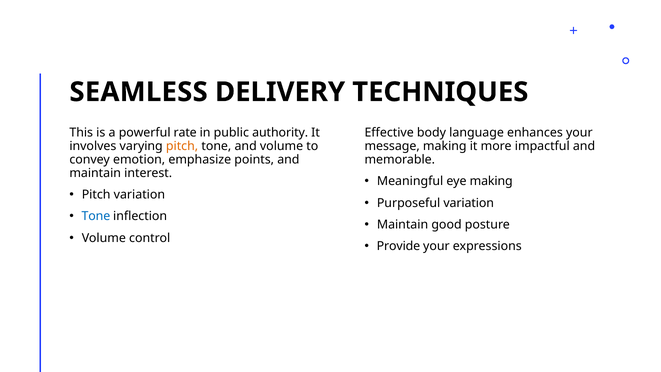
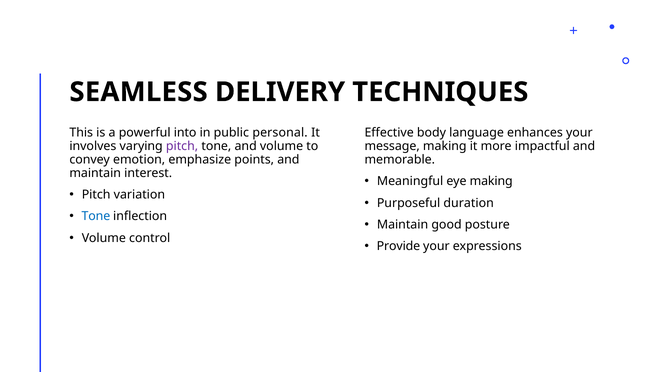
rate: rate -> into (185, 133)
authority: authority -> personal (280, 133)
pitch colour: orange -> purple (182, 146)
Purposeful variation: variation -> duration (469, 203)
